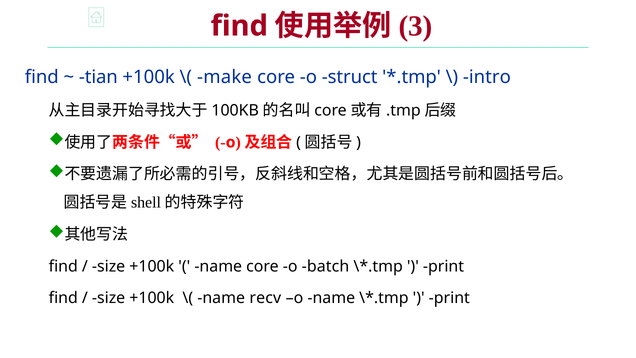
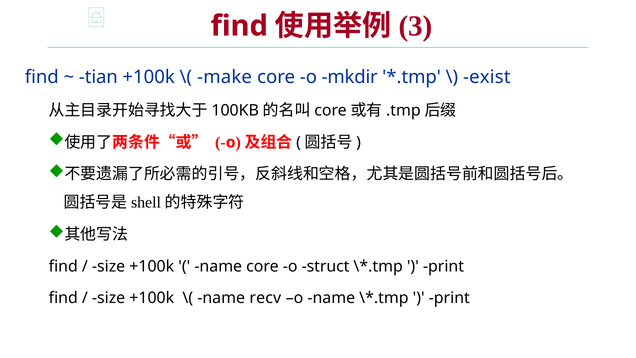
struct: struct -> mkdir (350, 77)
intro: intro -> exist (487, 77)
batch: batch -> struct (326, 266)
